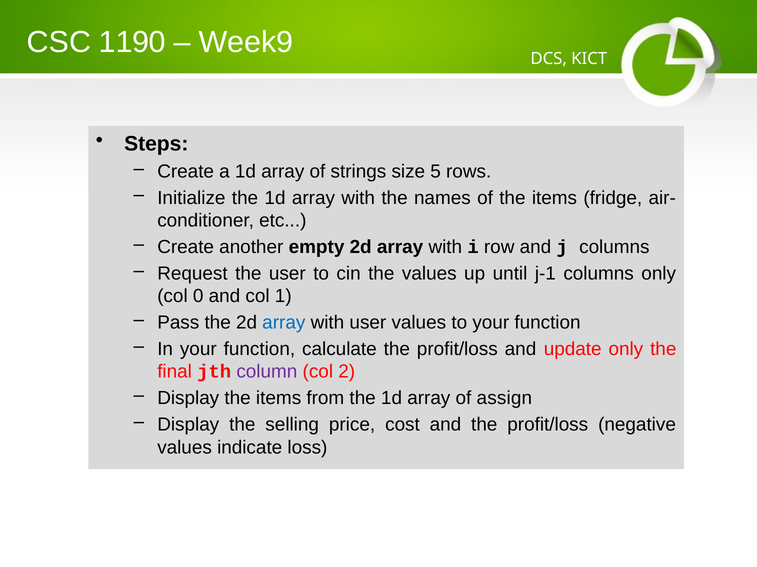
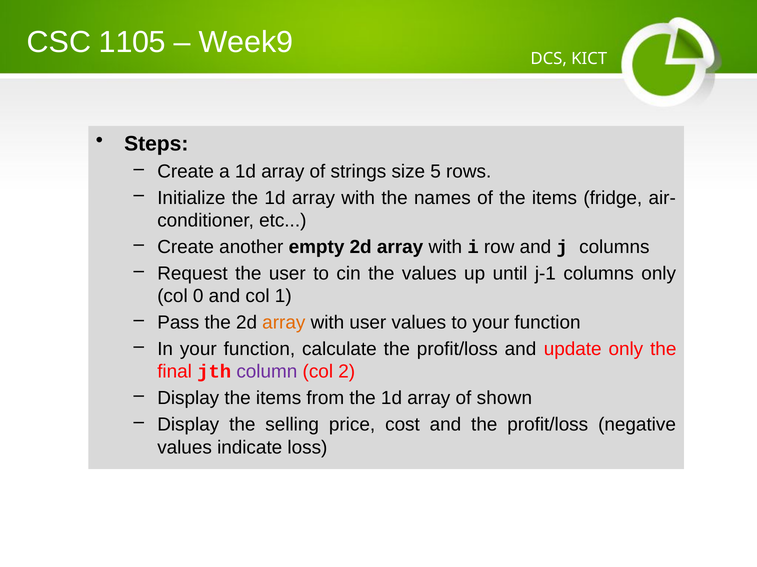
1190: 1190 -> 1105 (132, 42)
array colour: blue -> orange (284, 323)
assign: assign -> shown (504, 399)
